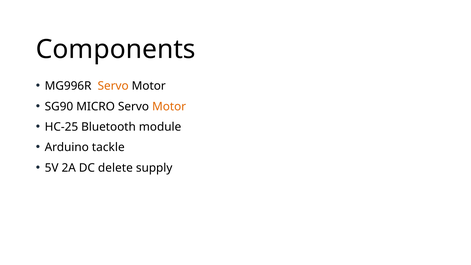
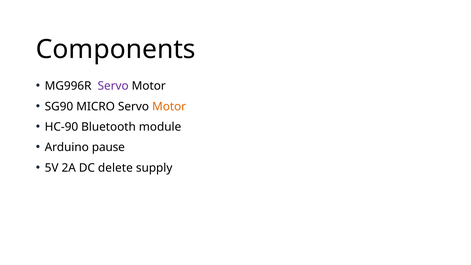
Servo colour: orange -> purple (113, 86)
HC-25: HC-25 -> HC-90 (61, 127)
tackle: tackle -> pause (108, 147)
